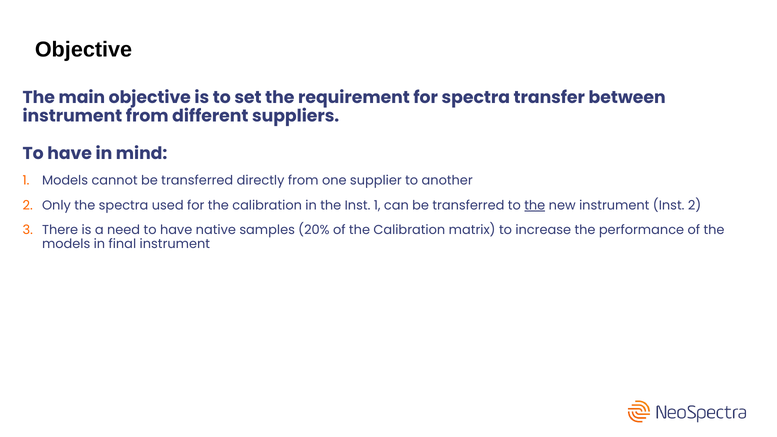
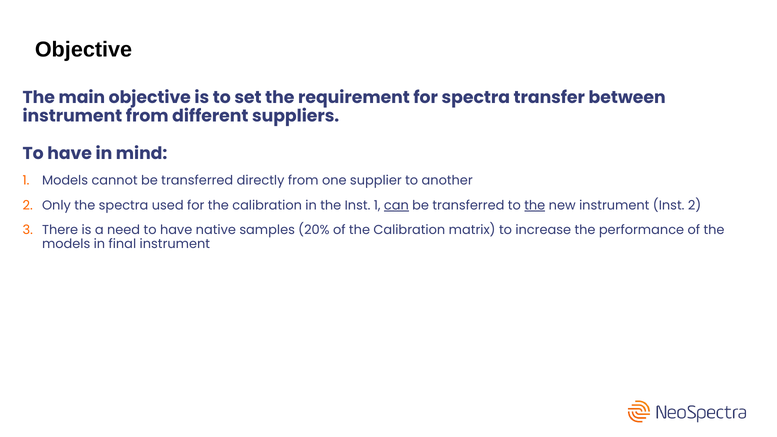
can underline: none -> present (396, 205)
